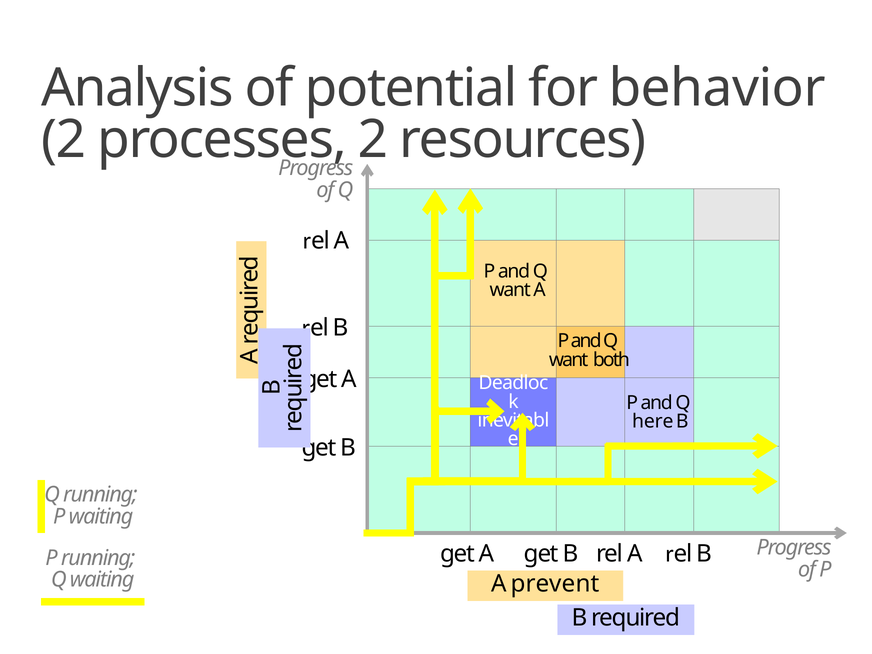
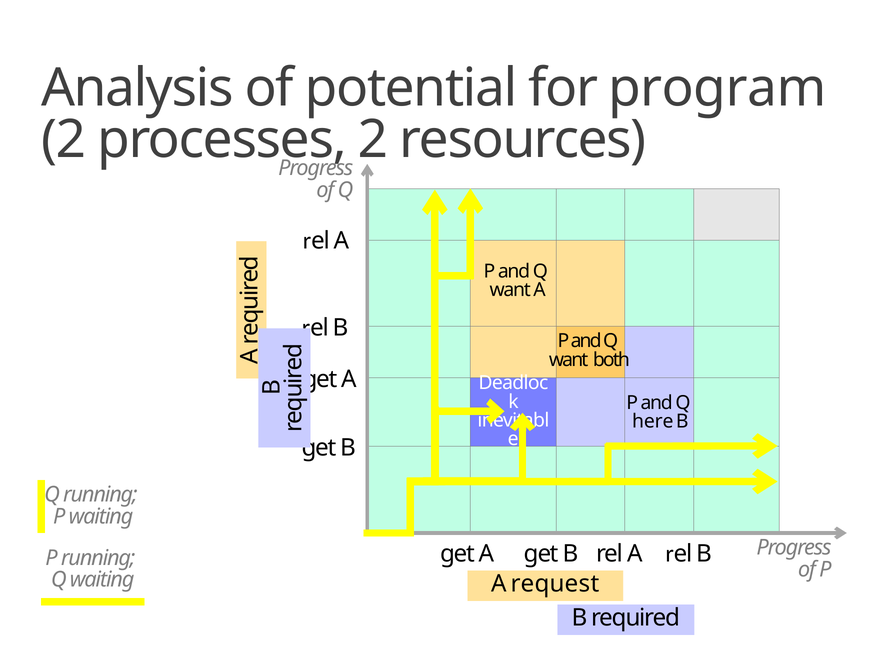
behavior: behavior -> program (717, 88)
prevent: prevent -> request (555, 584)
